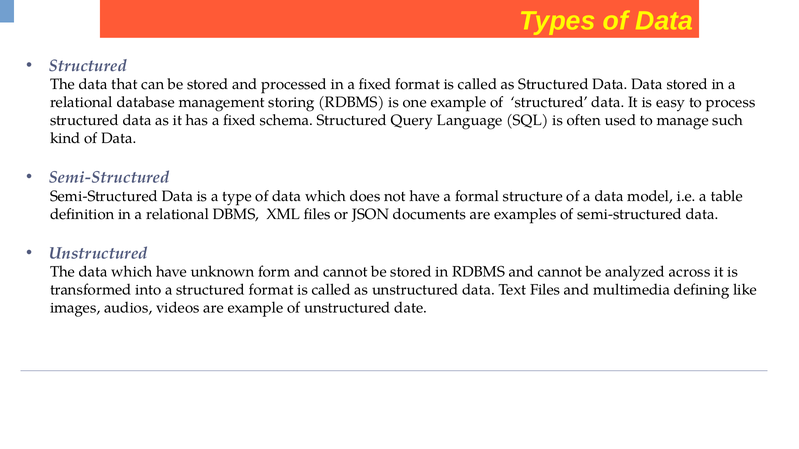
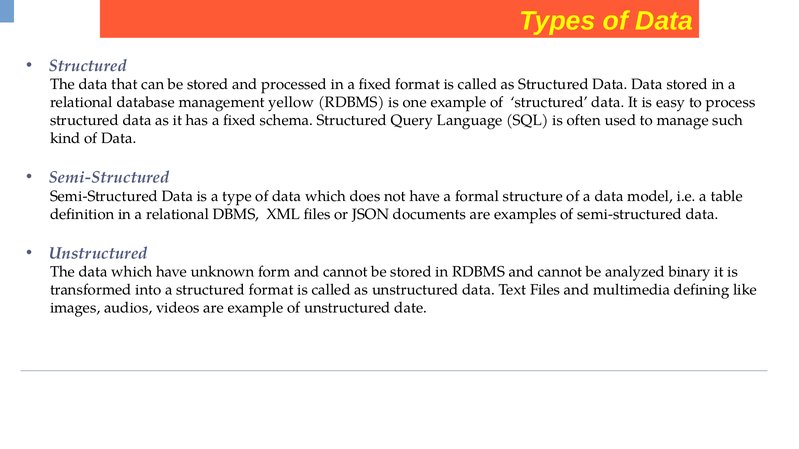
storing: storing -> yellow (291, 102)
across: across -> binary (690, 272)
